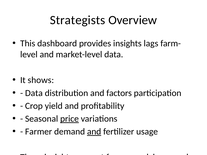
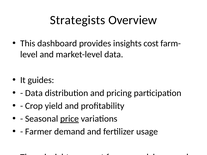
lags: lags -> cost (151, 43)
shows: shows -> guides (41, 80)
factors: factors -> pricing (119, 93)
and underline: present -> none (94, 132)
